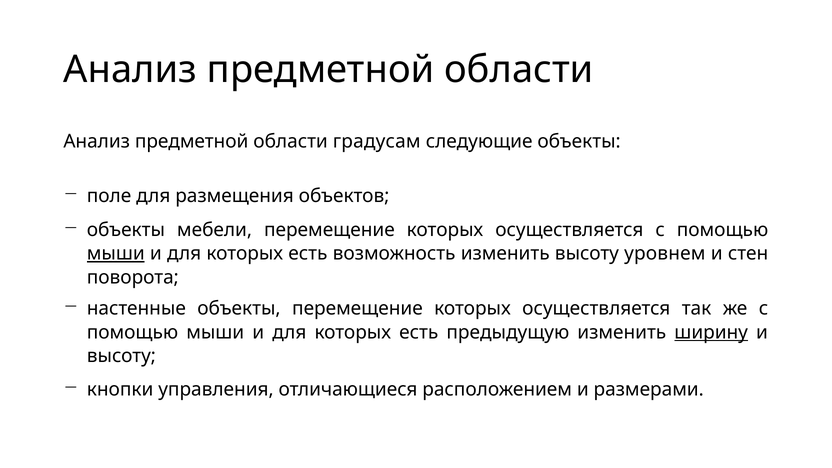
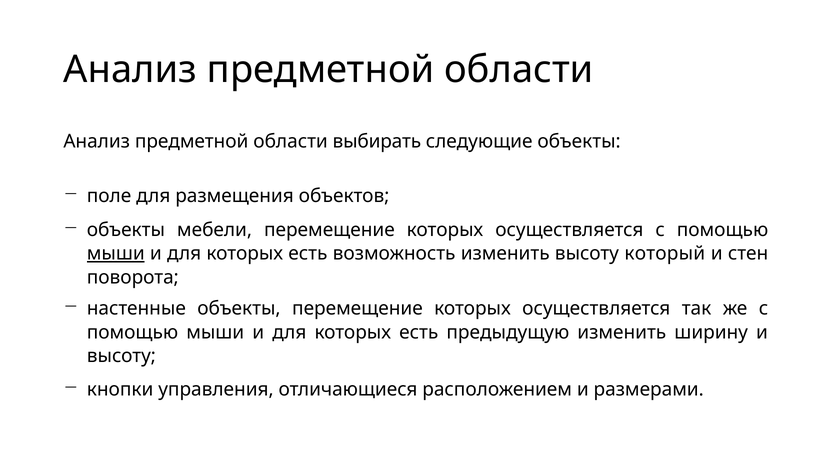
градусам: градусам -> выбирать (377, 141)
уровнем: уровнем -> который (665, 254)
ширину underline: present -> none (711, 332)
